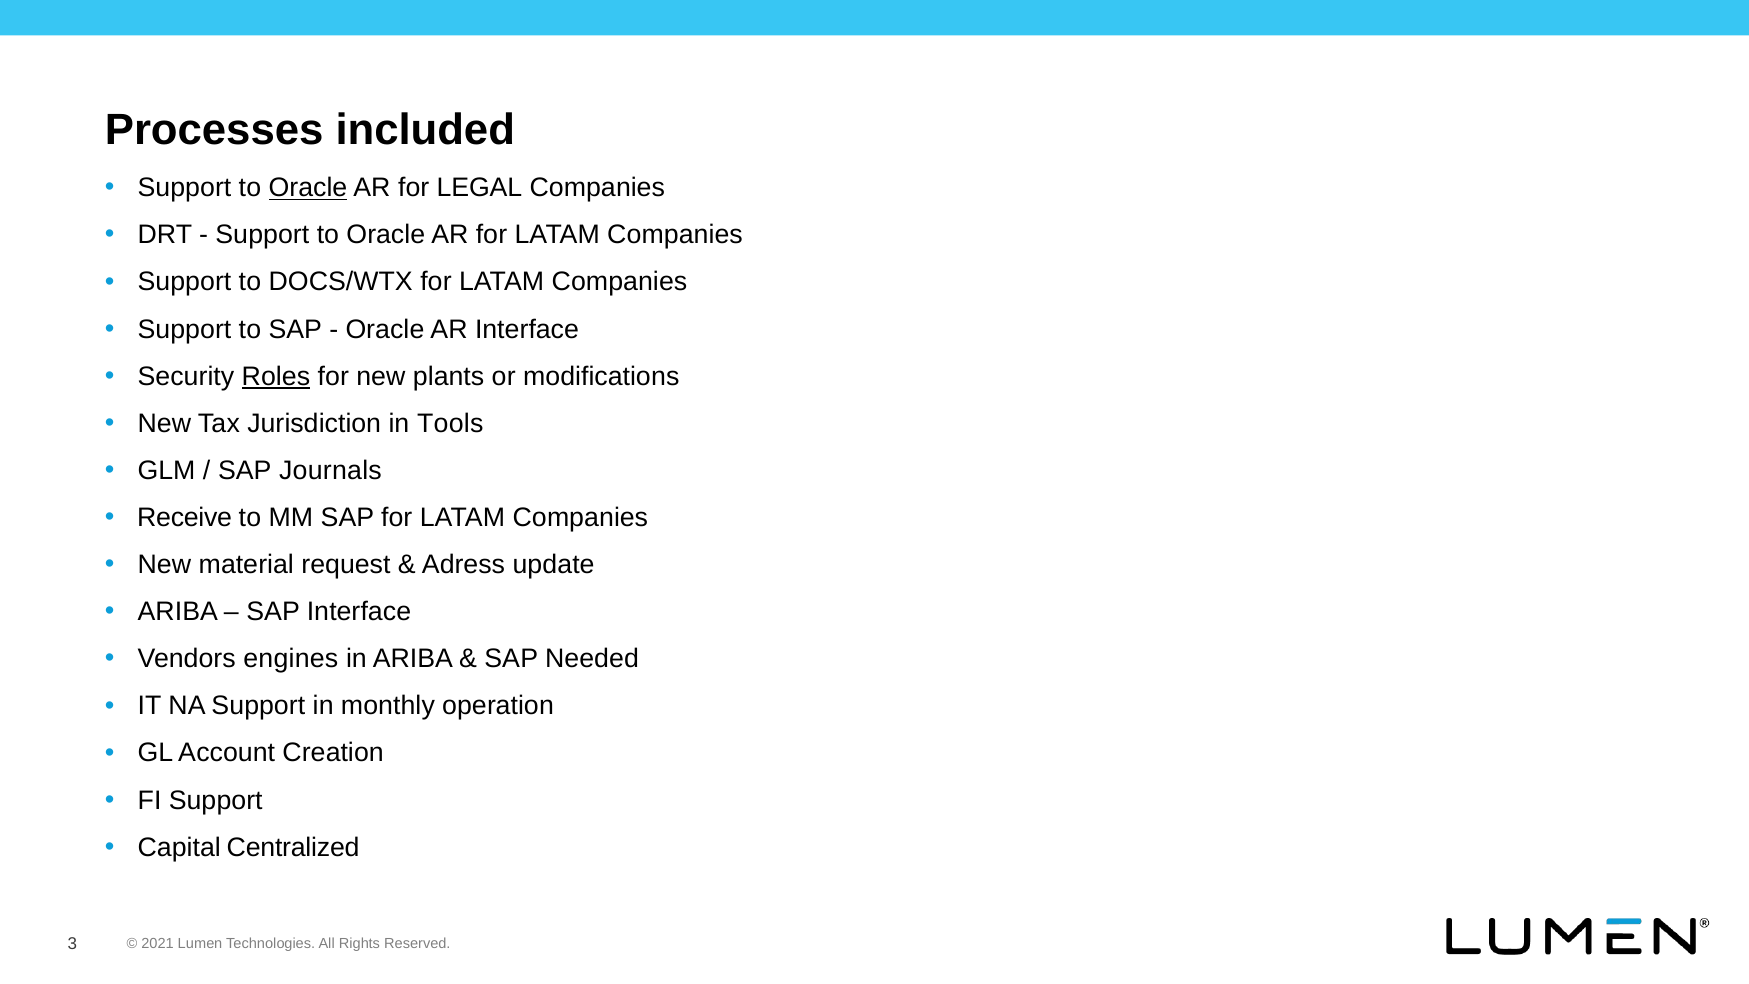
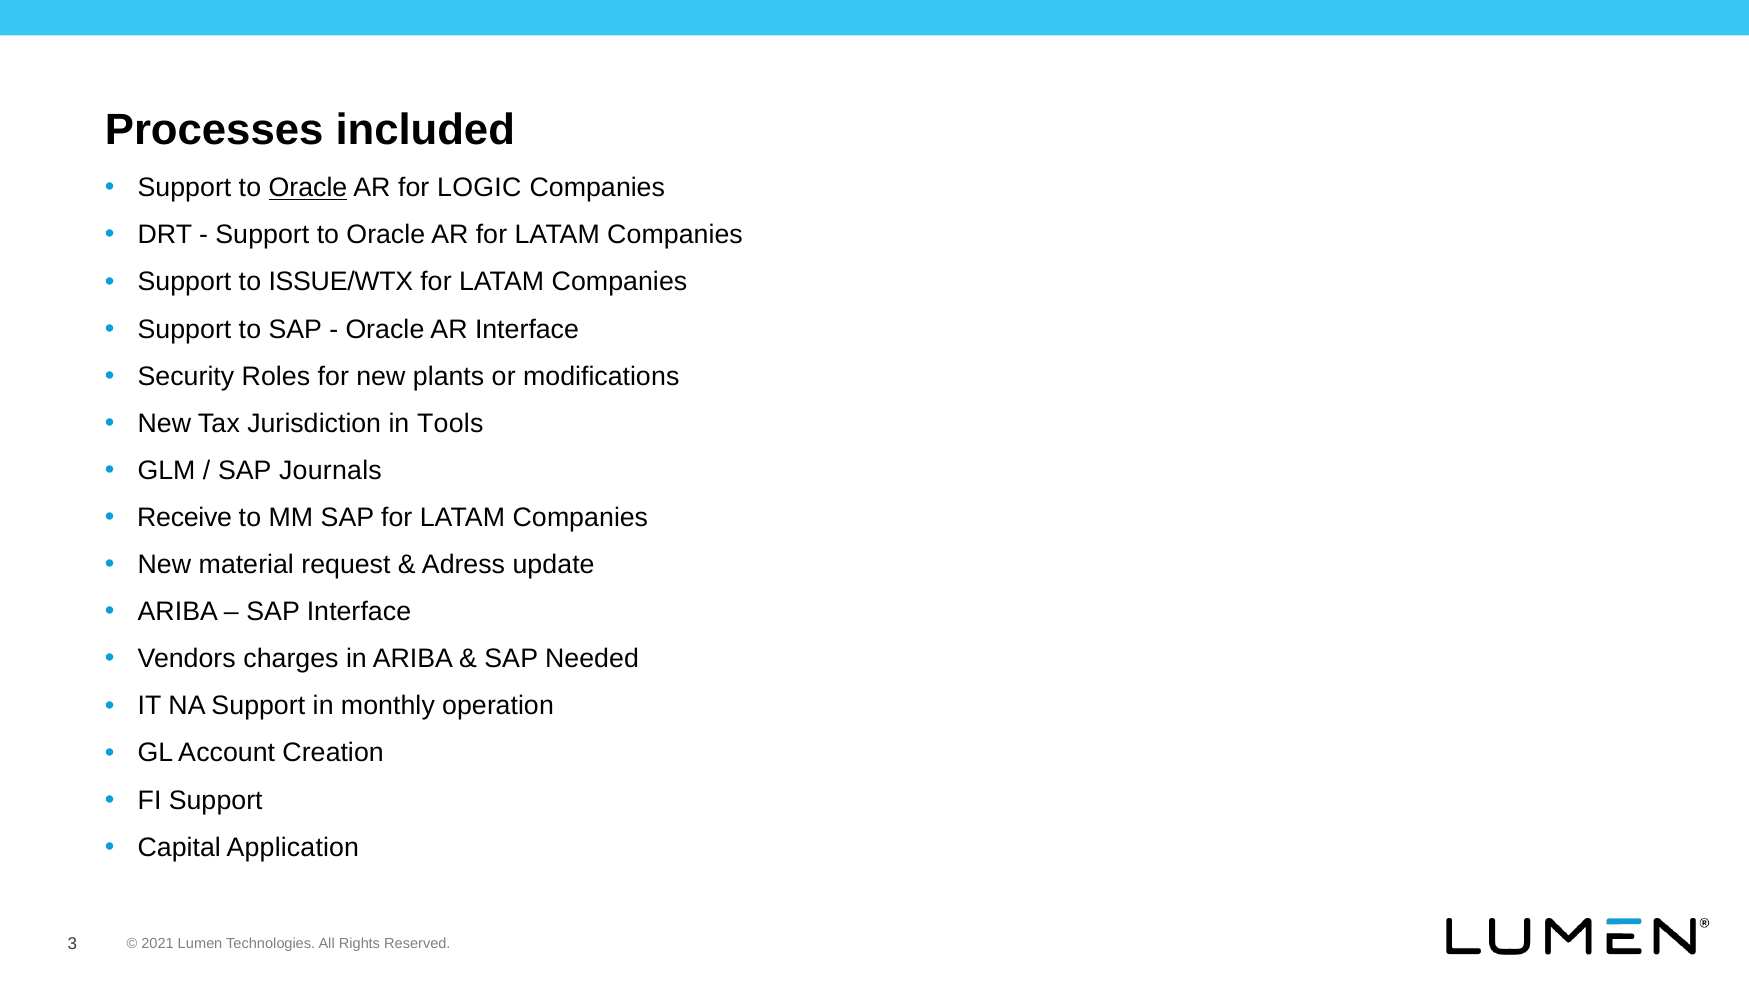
LEGAL: LEGAL -> LOGIC (479, 188)
DOCS/WTX: DOCS/WTX -> ISSUE/WTX (341, 282)
Roles underline: present -> none (276, 376)
engines: engines -> charges (291, 659)
Centralized: Centralized -> Application (293, 847)
